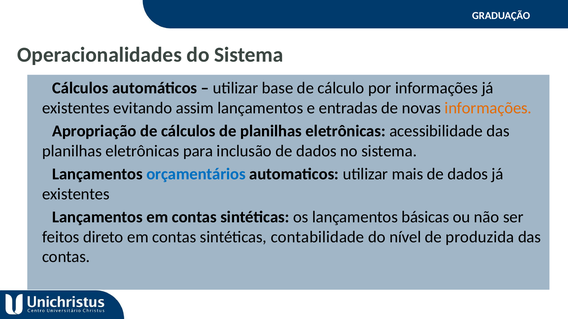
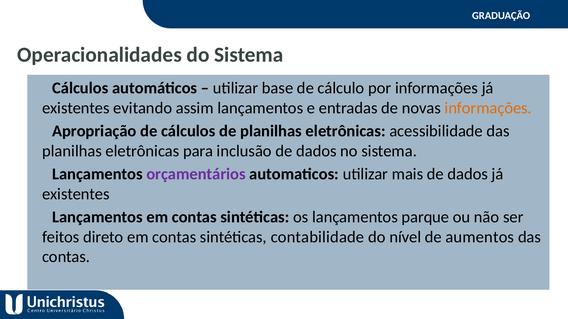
orçamentários colour: blue -> purple (196, 174)
básicas: básicas -> parque (425, 217)
produzida: produzida -> aumentos (480, 237)
